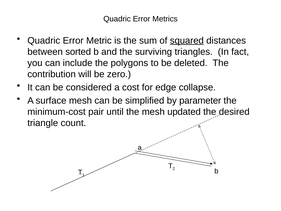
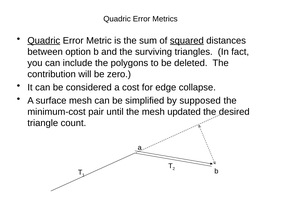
Quadric underline: none -> present (44, 40)
sorted: sorted -> option (78, 52)
parameter: parameter -> supposed (200, 100)
